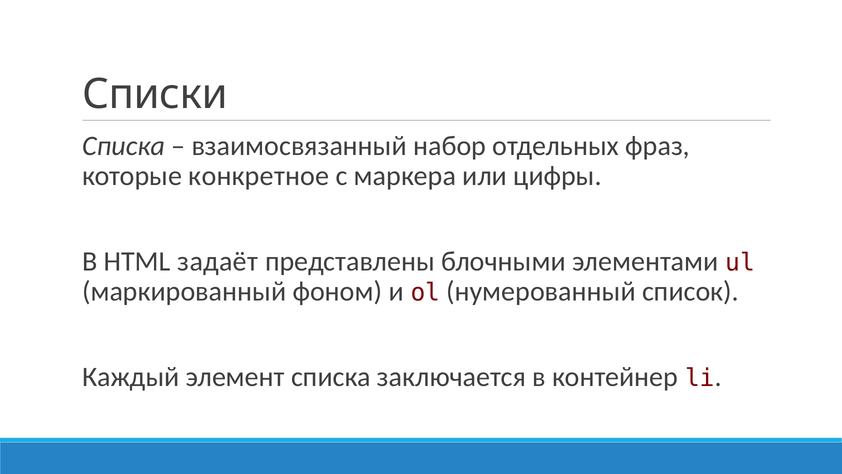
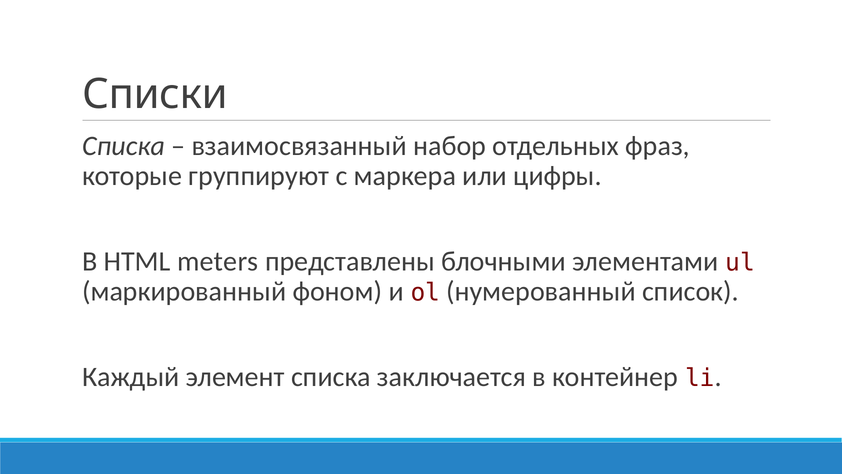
конкретное: конкретное -> группируют (259, 176)
задаёт: задаёт -> meters (218, 261)
